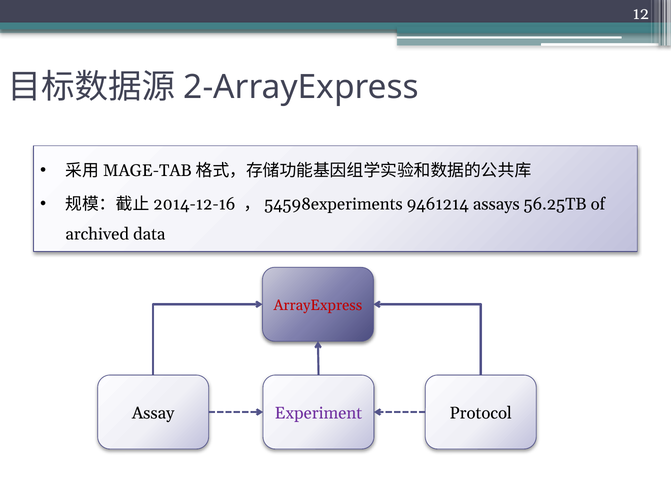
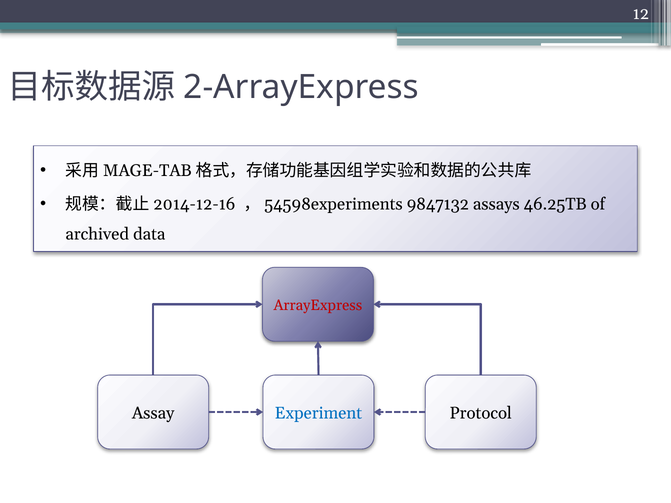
9461214: 9461214 -> 9847132 (438, 204)
56.25TB: 56.25TB -> 46.25TB (555, 204)
Experiment colour: purple -> blue (318, 413)
